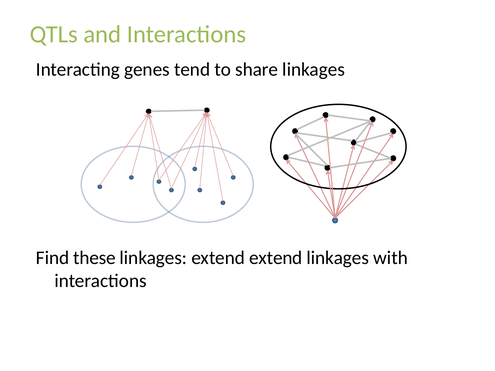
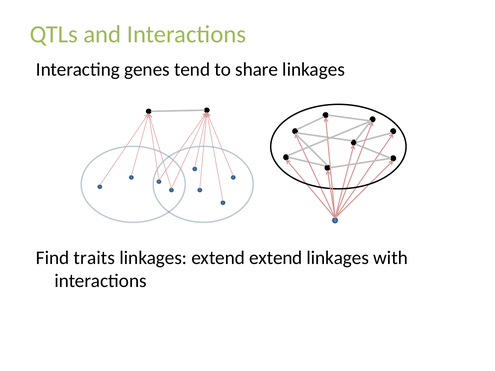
these: these -> traits (94, 258)
